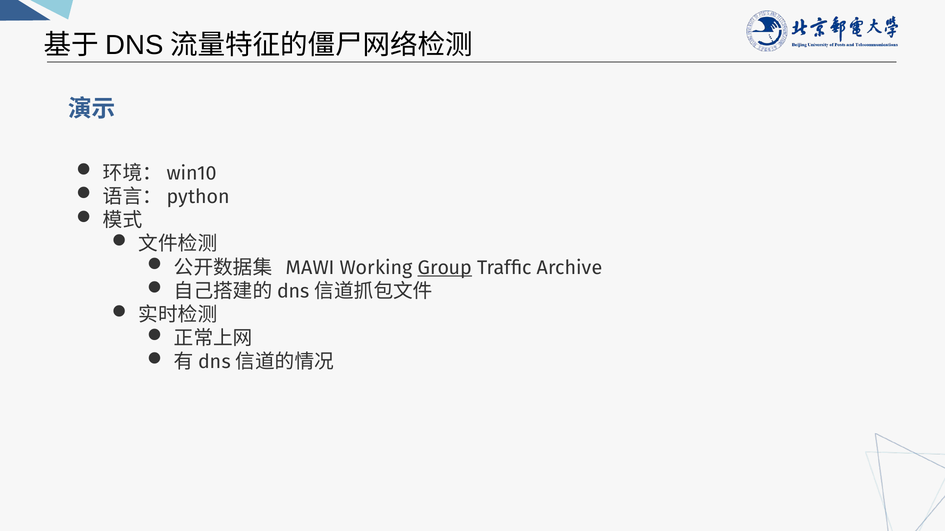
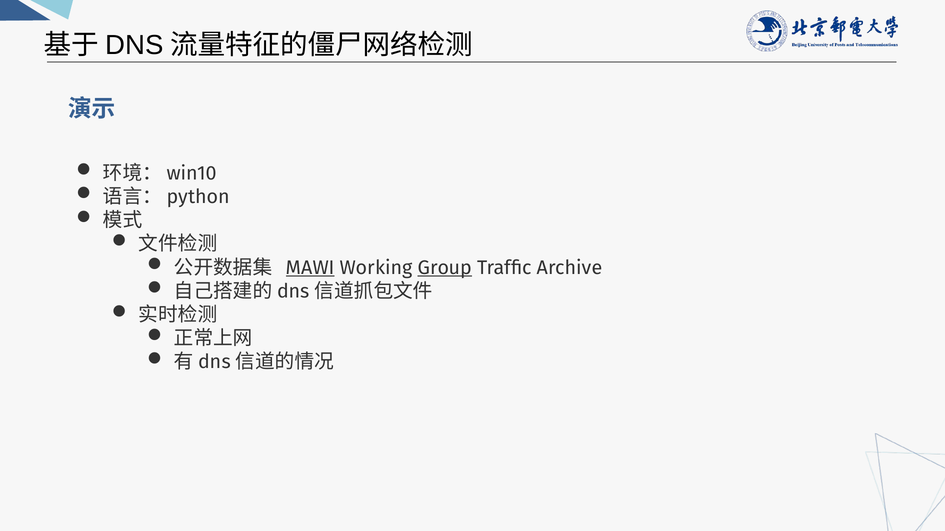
MAWI underline: none -> present (310, 268)
